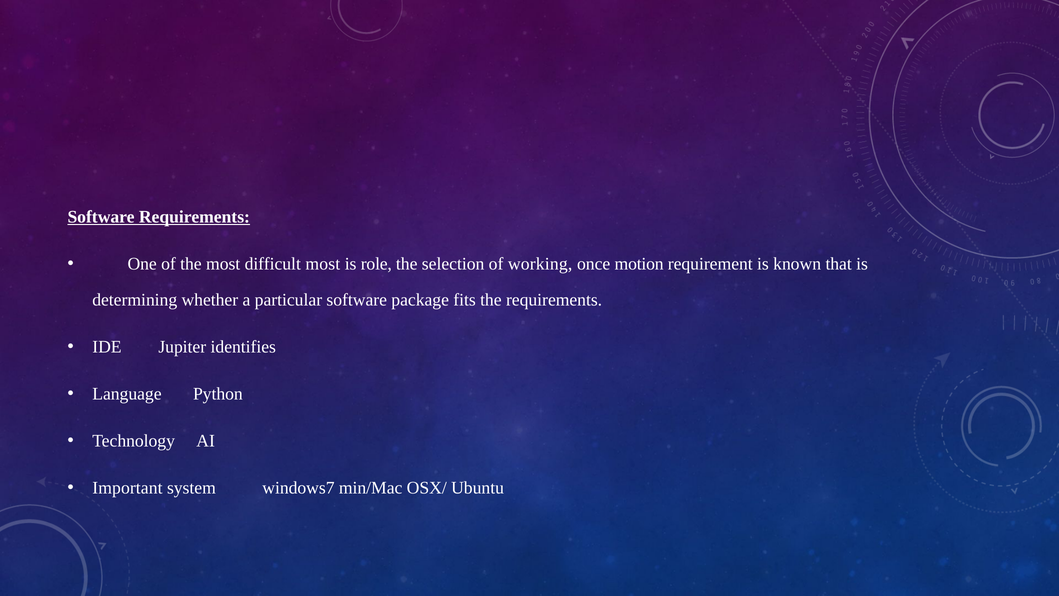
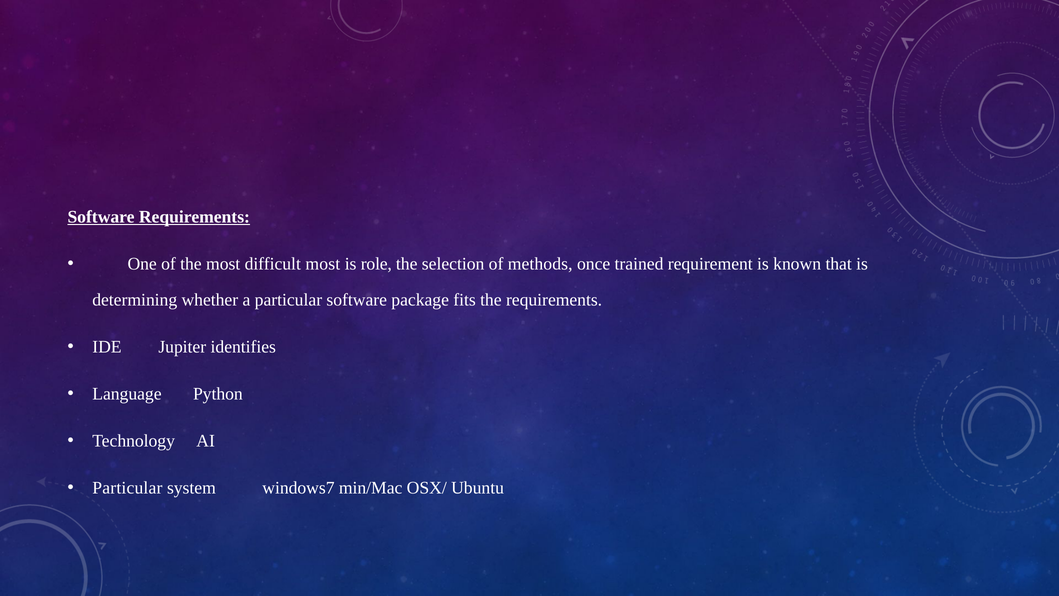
working: working -> methods (540, 264)
motion: motion -> trained (639, 264)
Important: Important -> Particular (127, 488)
